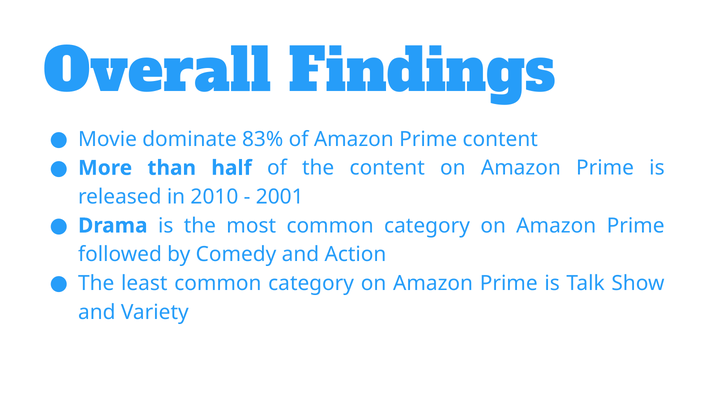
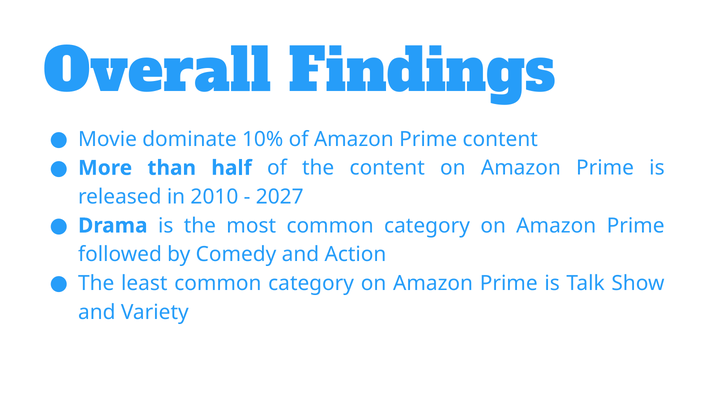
83%: 83% -> 10% (263, 139)
2001: 2001 -> 2027 (280, 197)
